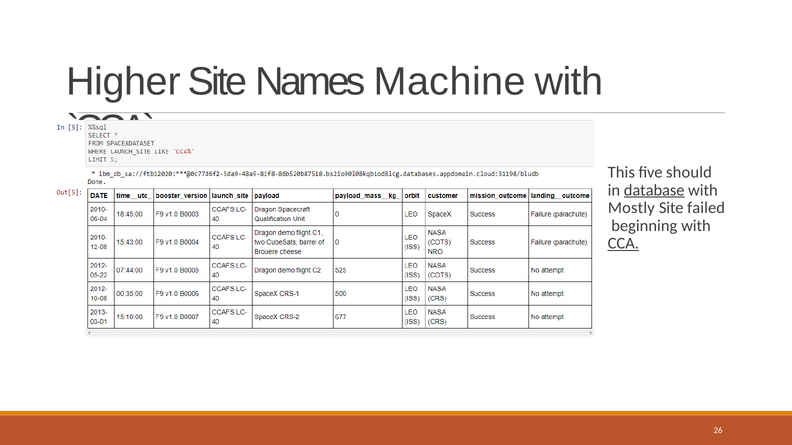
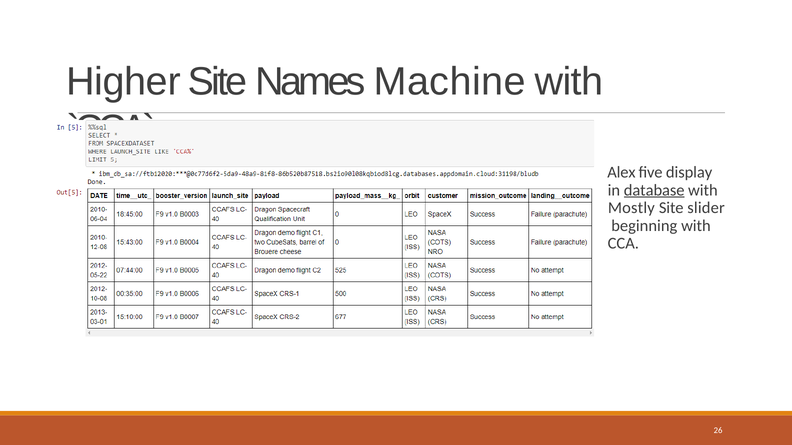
This: This -> Alex (621, 173)
should: should -> display (689, 173)
failed: failed -> slider (706, 208)
CCA underline: present -> none (623, 244)
